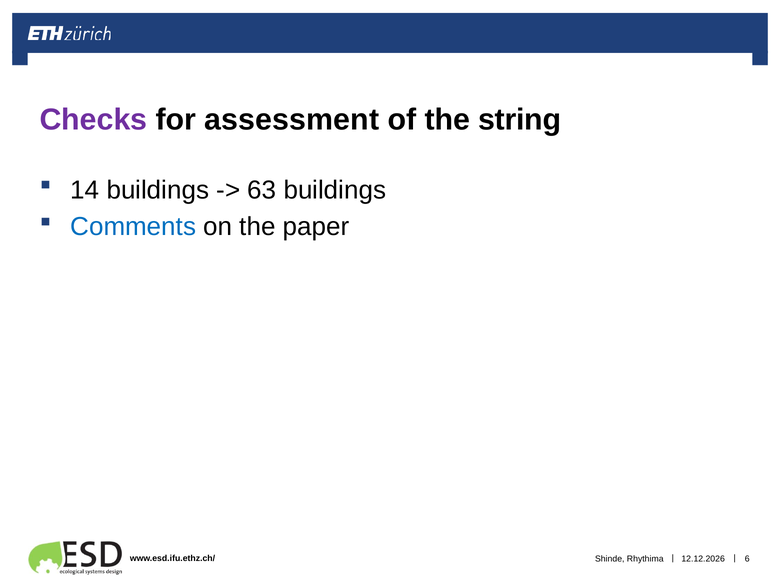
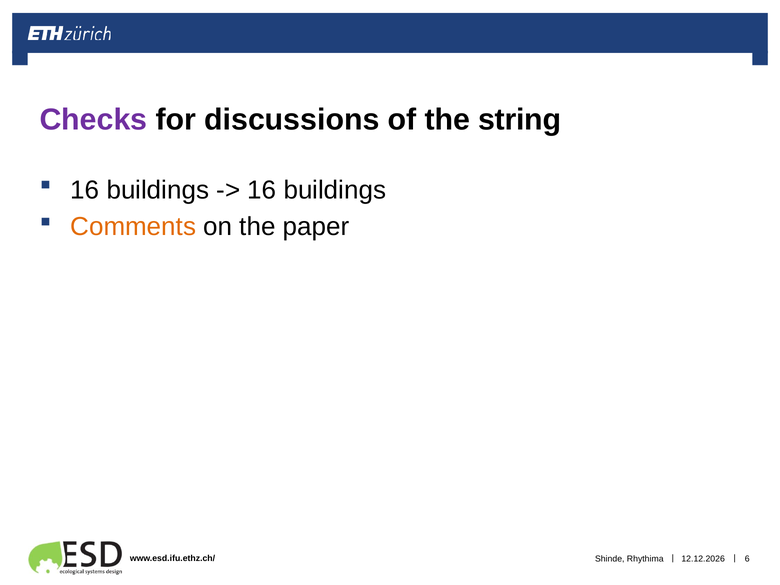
assessment: assessment -> discussions (292, 120)
14: 14 -> 16 (85, 190)
63: 63 -> 16 (262, 190)
Comments colour: blue -> orange (133, 227)
